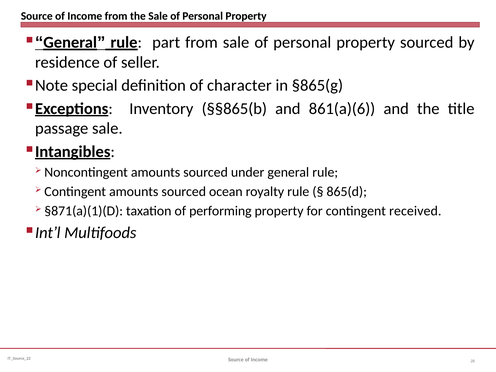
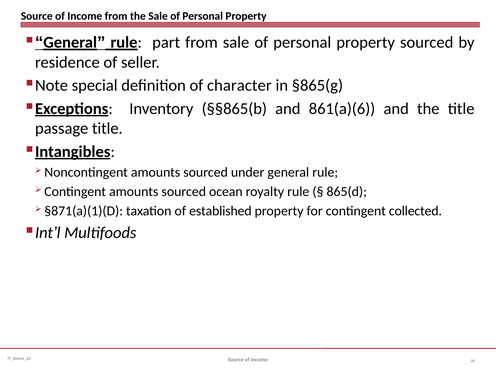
passage sale: sale -> title (107, 128)
performing: performing -> established (220, 211)
received: received -> collected (415, 211)
